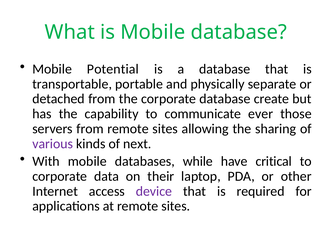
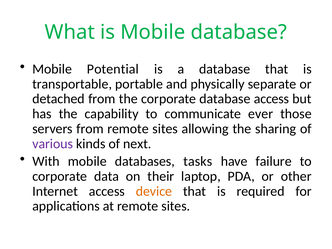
database create: create -> access (271, 99)
while: while -> tasks (198, 161)
critical: critical -> failure (274, 161)
device colour: purple -> orange (154, 191)
